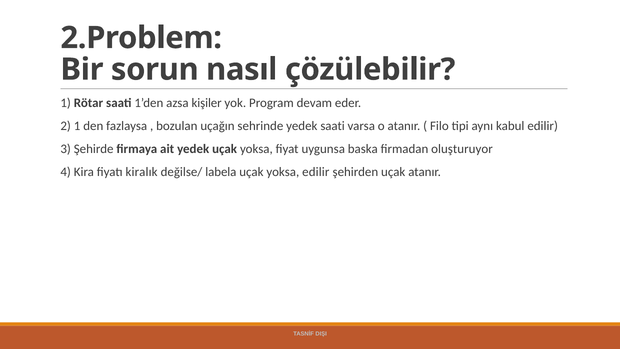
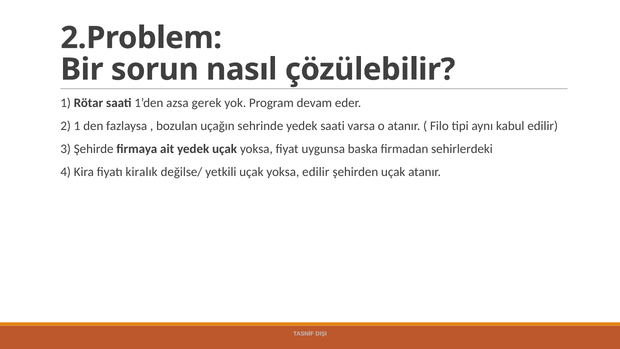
kişiler: kişiler -> gerek (207, 103)
oluşturuyor: oluşturuyor -> sehirlerdeki (462, 149)
labela: labela -> yetkili (221, 172)
